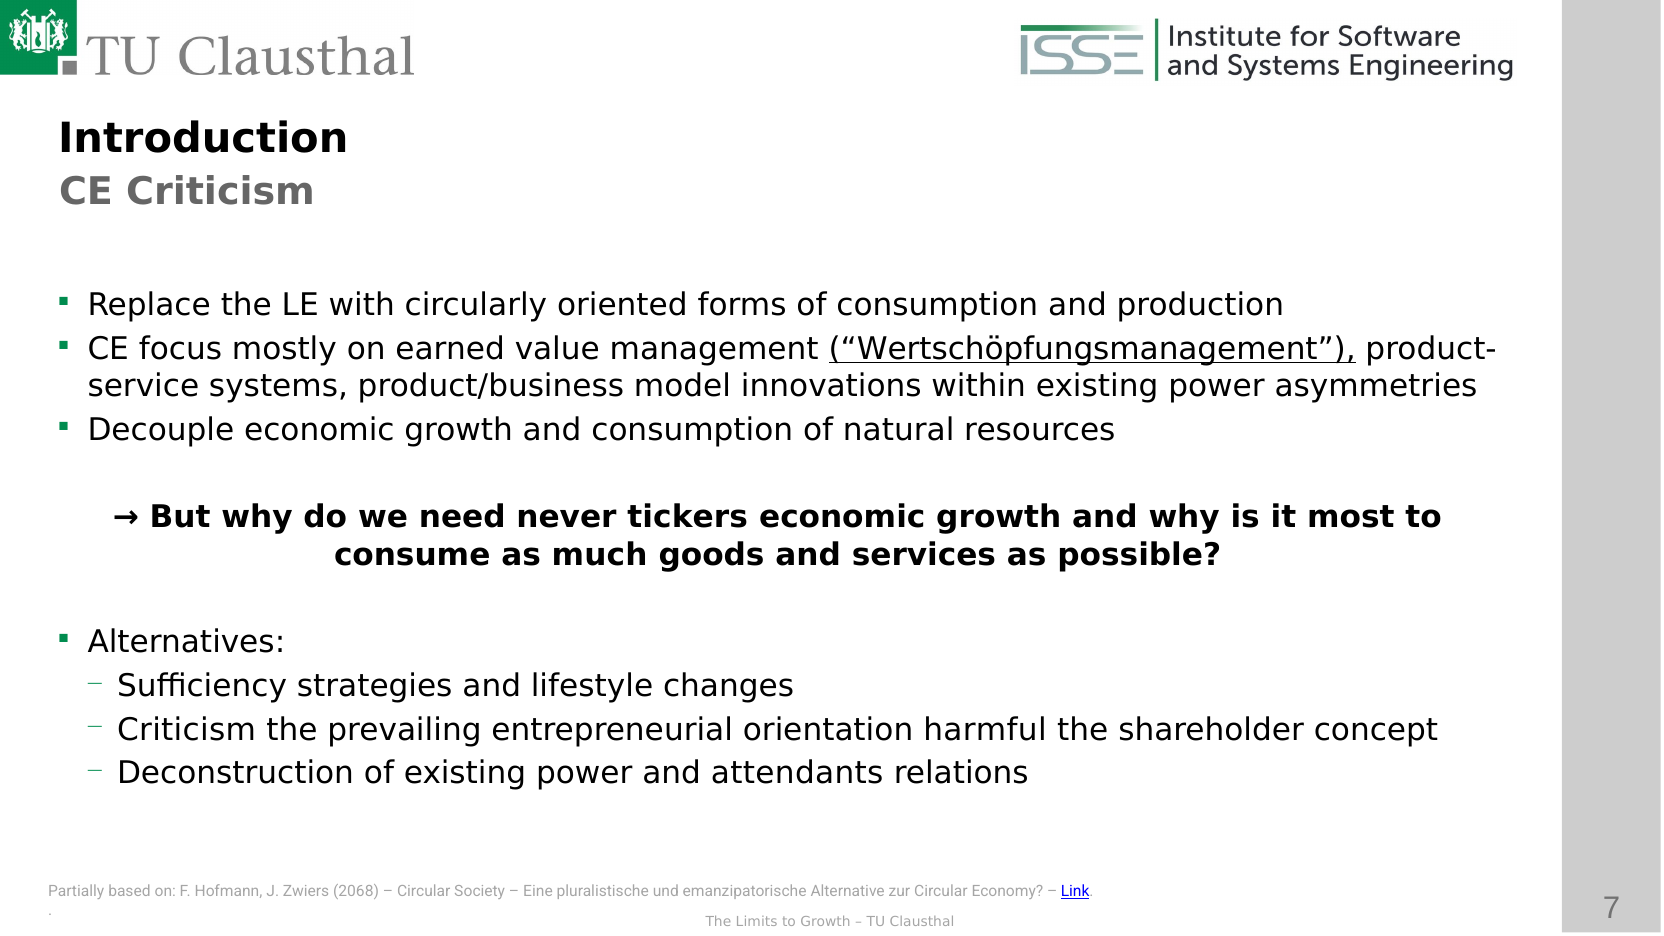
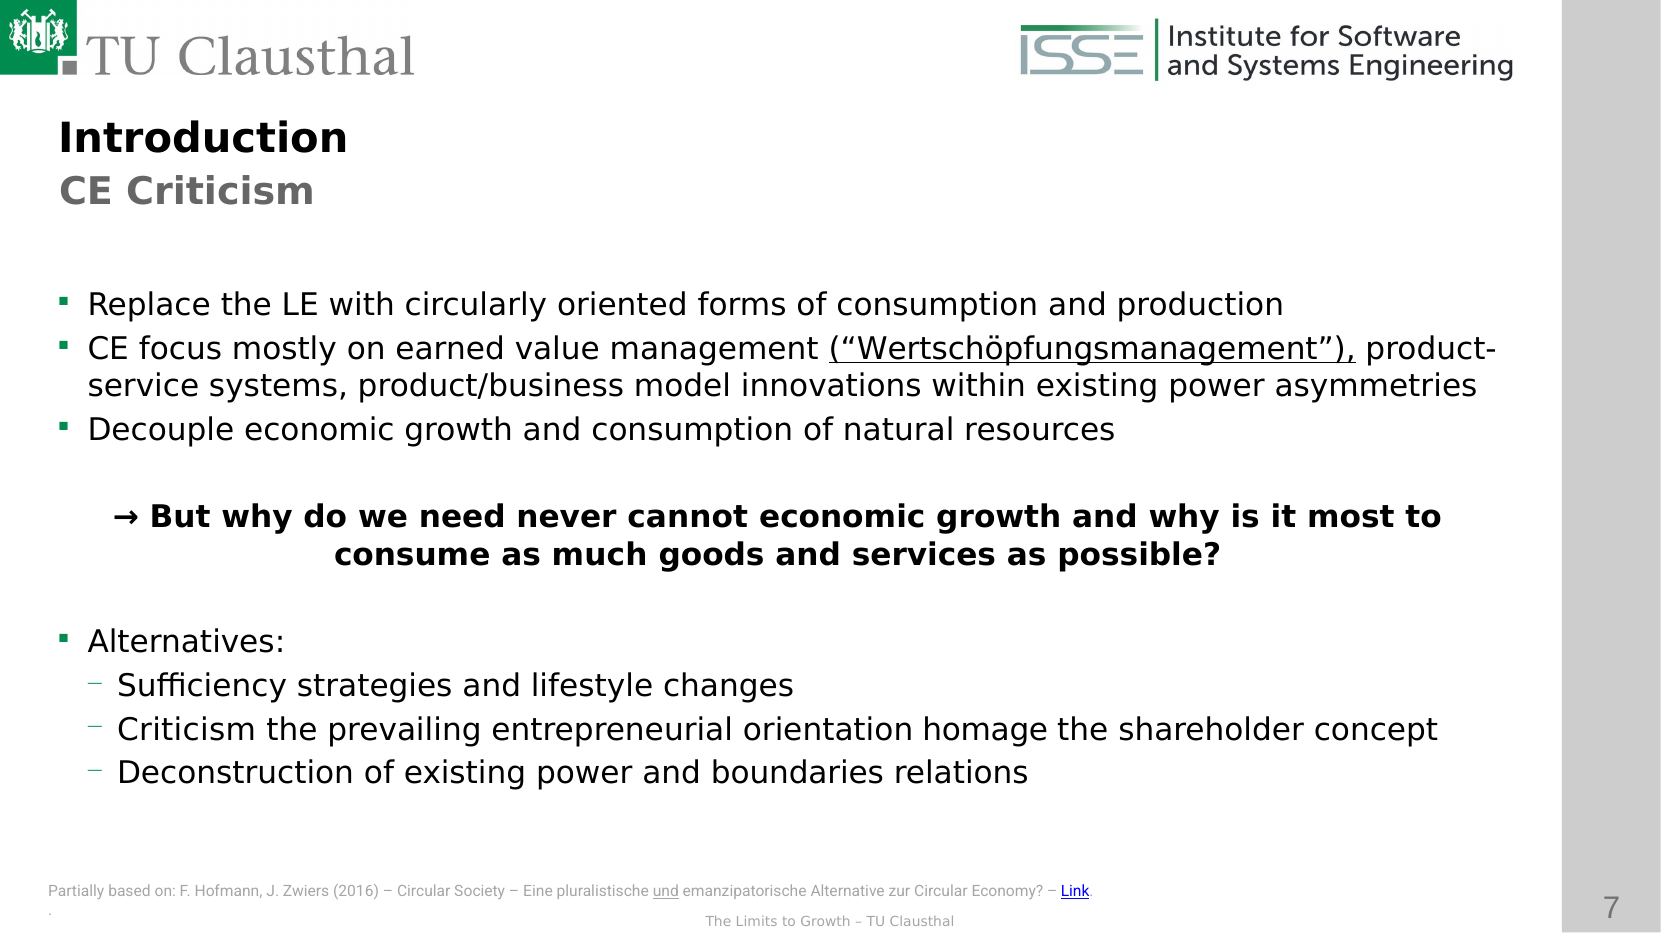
tickers: tickers -> cannot (688, 518)
harmful: harmful -> homage (985, 730)
attendants: attendants -> boundaries (797, 773)
2068: 2068 -> 2016 (356, 892)
und underline: none -> present (666, 892)
